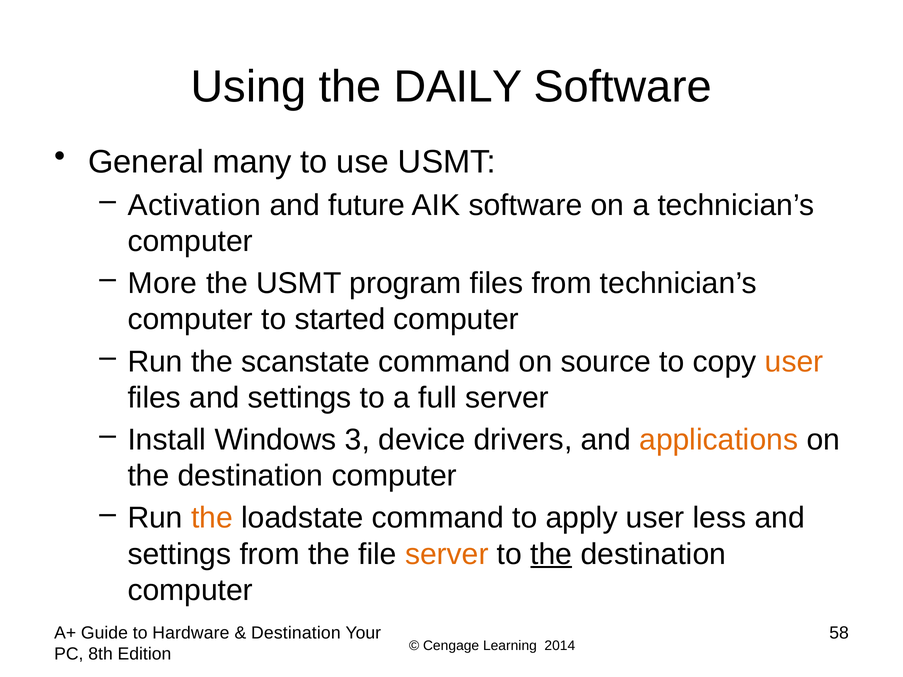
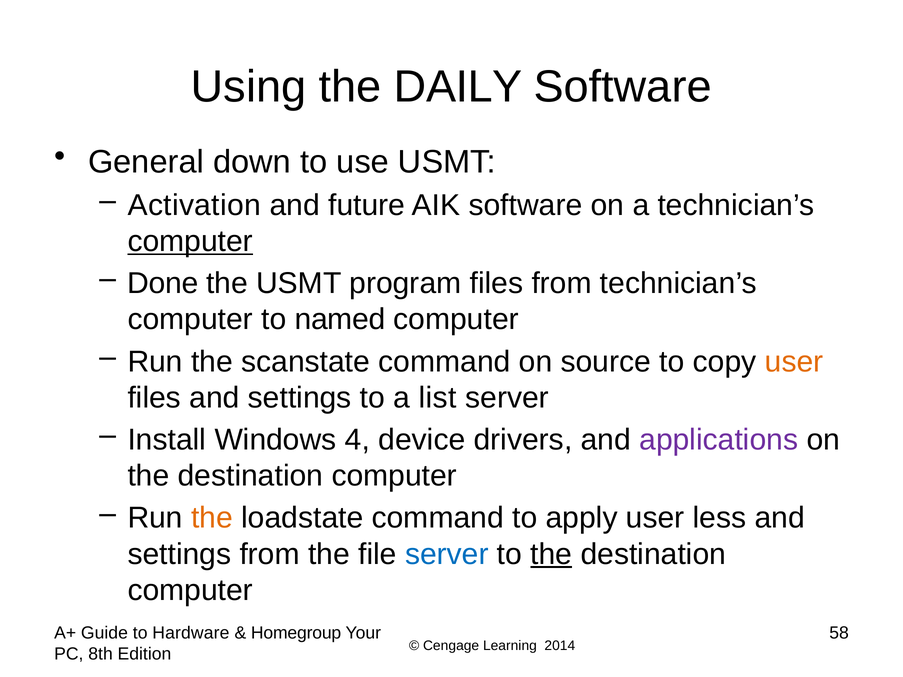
many: many -> down (252, 162)
computer underline: none -> present (190, 241)
More: More -> Done (163, 284)
started: started -> named (340, 320)
full: full -> list (438, 398)
3: 3 -> 4 (357, 440)
applications colour: orange -> purple (719, 440)
server colour: orange -> blue (447, 554)
Destination: Destination -> Homegroup (296, 633)
